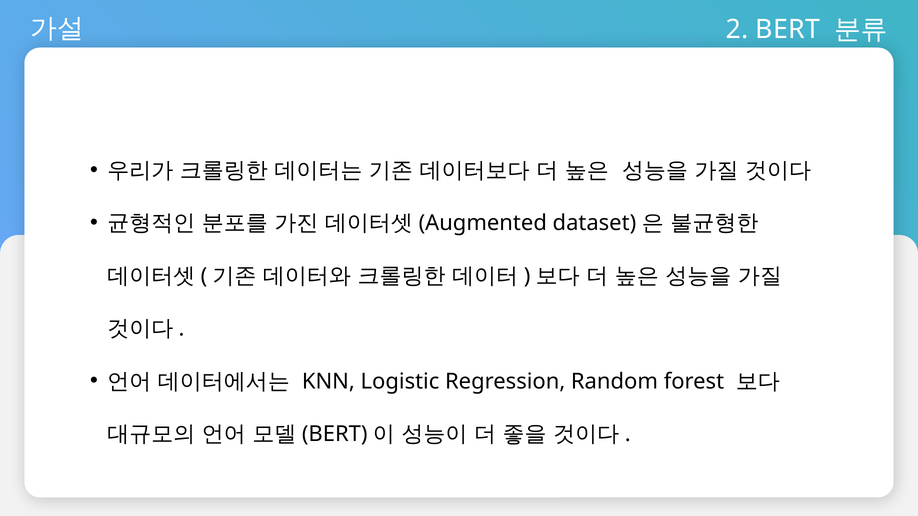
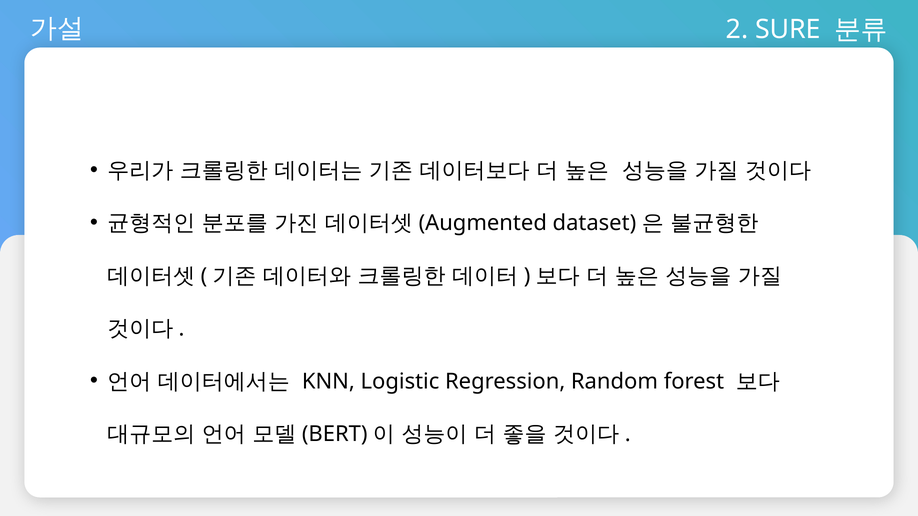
2 BERT: BERT -> SURE (788, 30)
